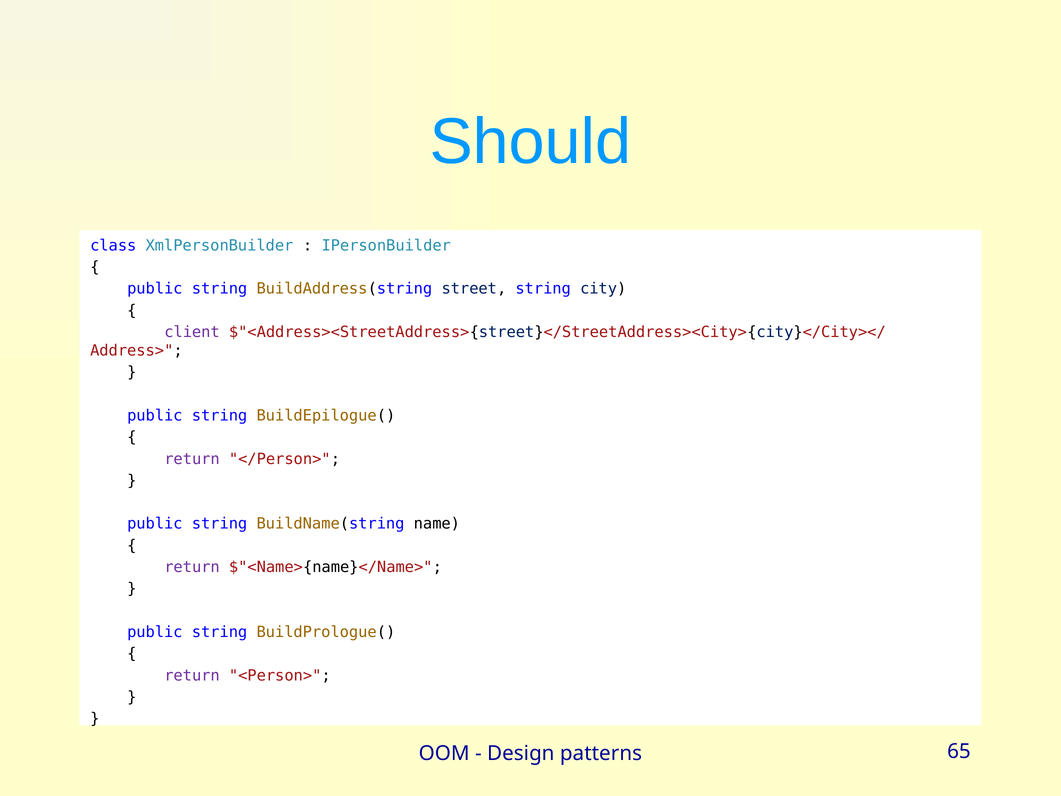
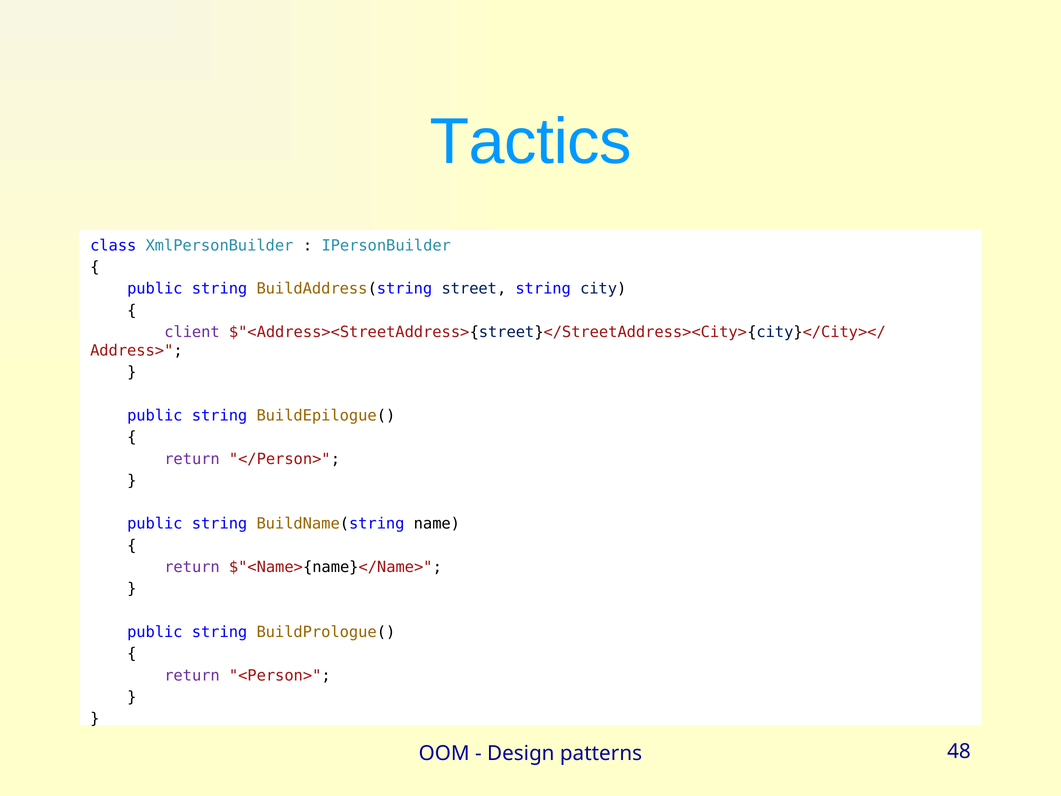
Should: Should -> Tactics (531, 142)
65: 65 -> 48 (959, 751)
